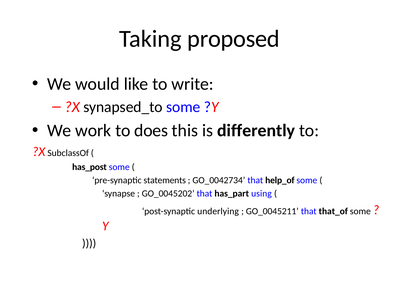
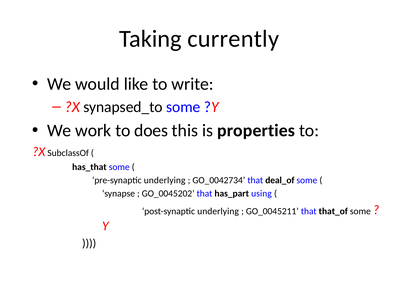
proposed: proposed -> currently (233, 39)
differently: differently -> properties (256, 130)
has_post: has_post -> has_that (89, 166)
pre-synaptic statements: statements -> underlying (165, 180)
help_of: help_of -> deal_of (280, 180)
